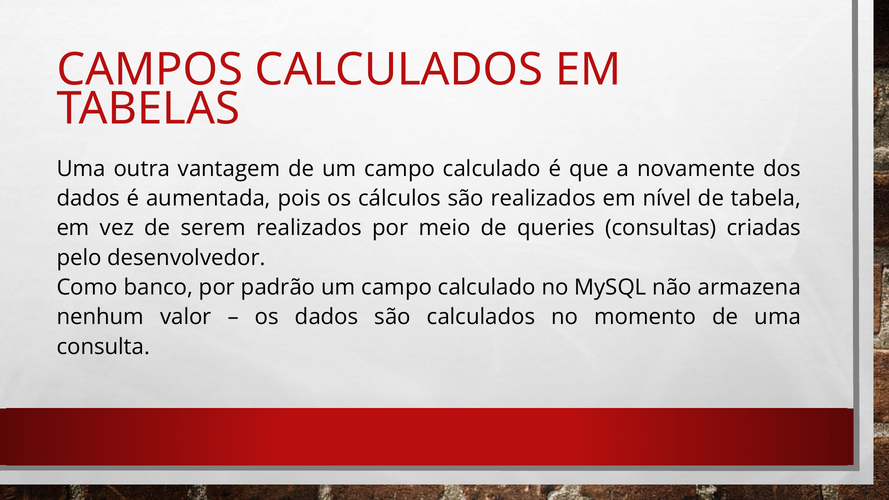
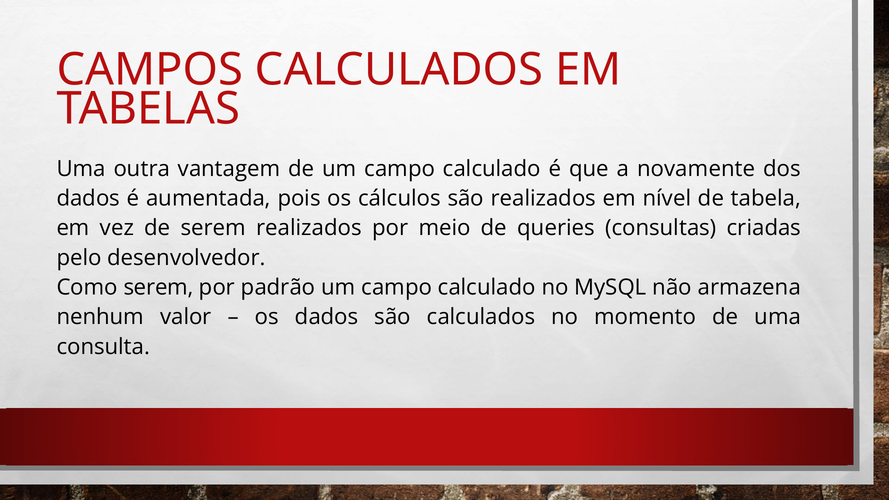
Como banco: banco -> serem (158, 287)
